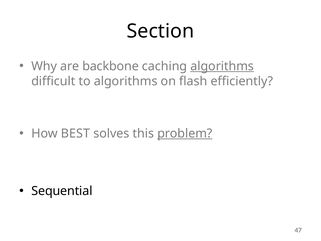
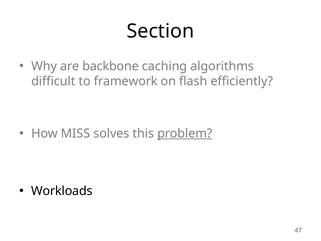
algorithms underline: present -> none (222, 66)
to algorithms: algorithms -> framework (126, 81)
BEST: BEST -> MISS (75, 133)
Sequential: Sequential -> Workloads (62, 191)
